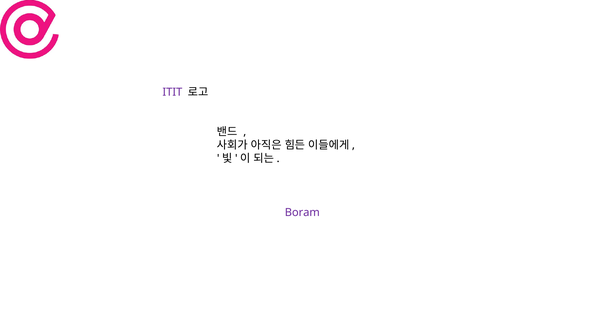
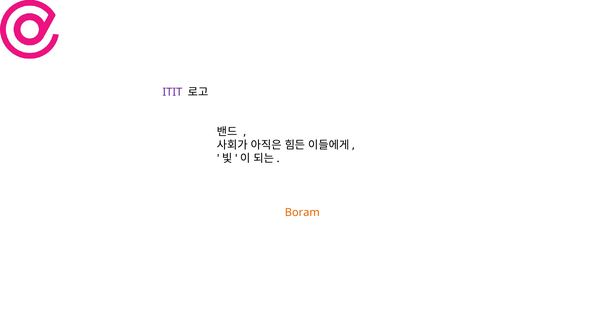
Boram colour: purple -> orange (302, 213)
